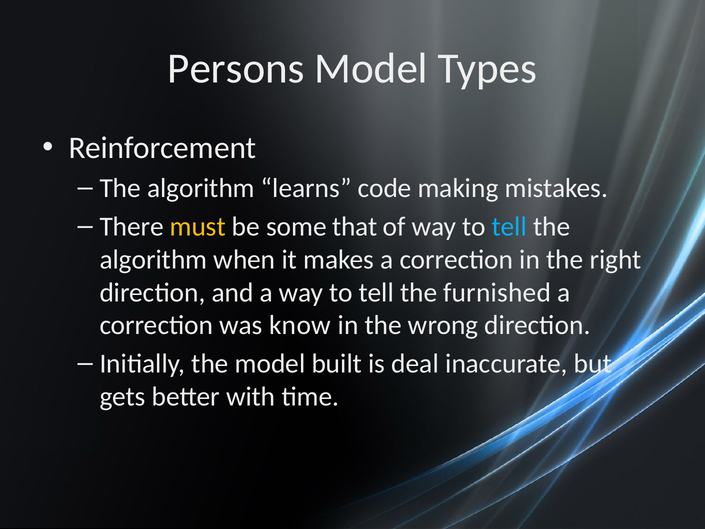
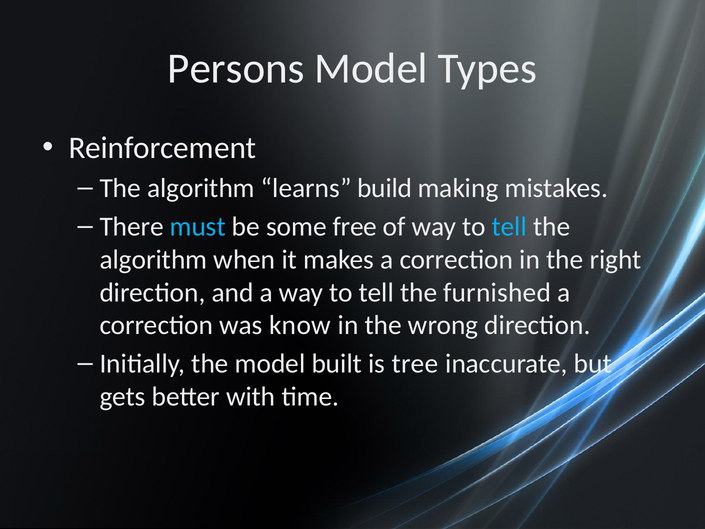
code: code -> build (385, 188)
must colour: yellow -> light blue (198, 227)
that: that -> free (355, 227)
deal: deal -> tree (415, 364)
